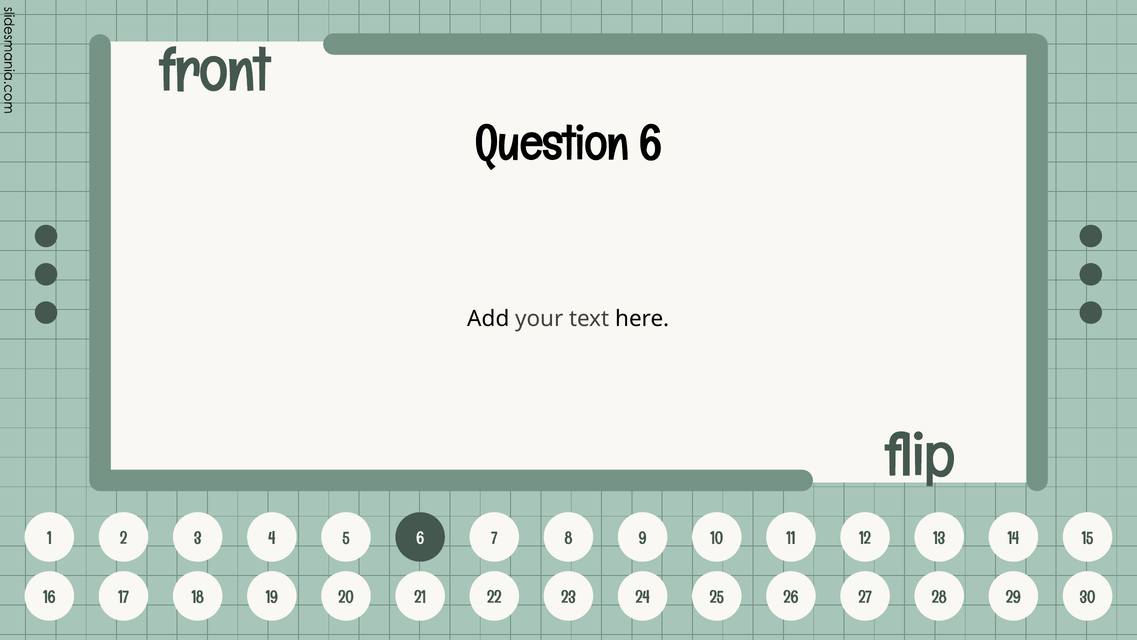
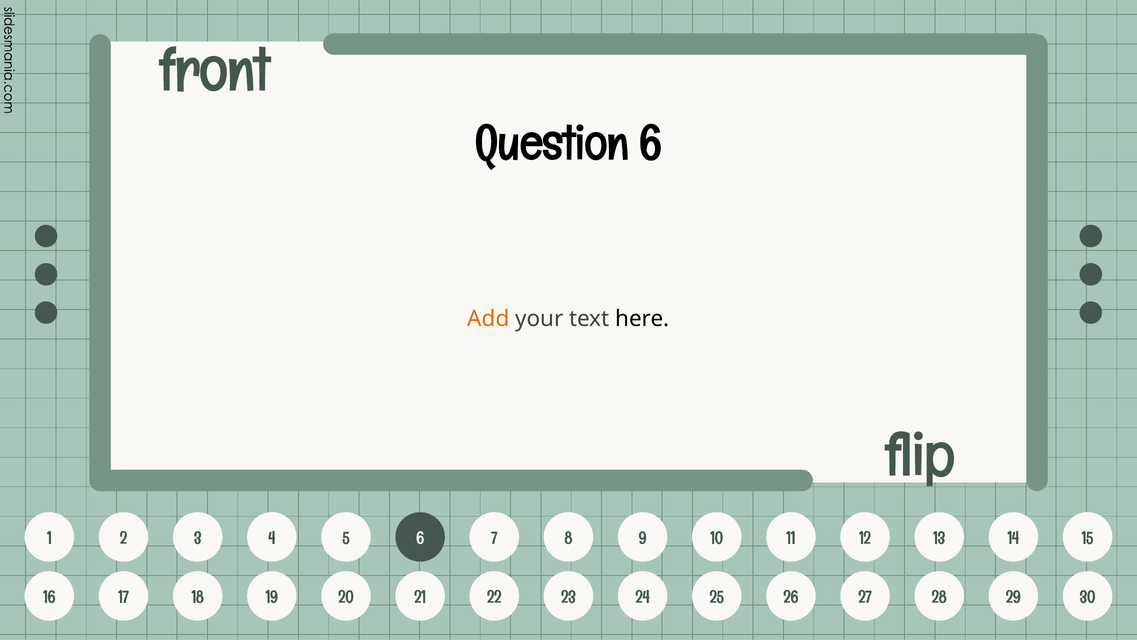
Add colour: black -> orange (488, 318)
